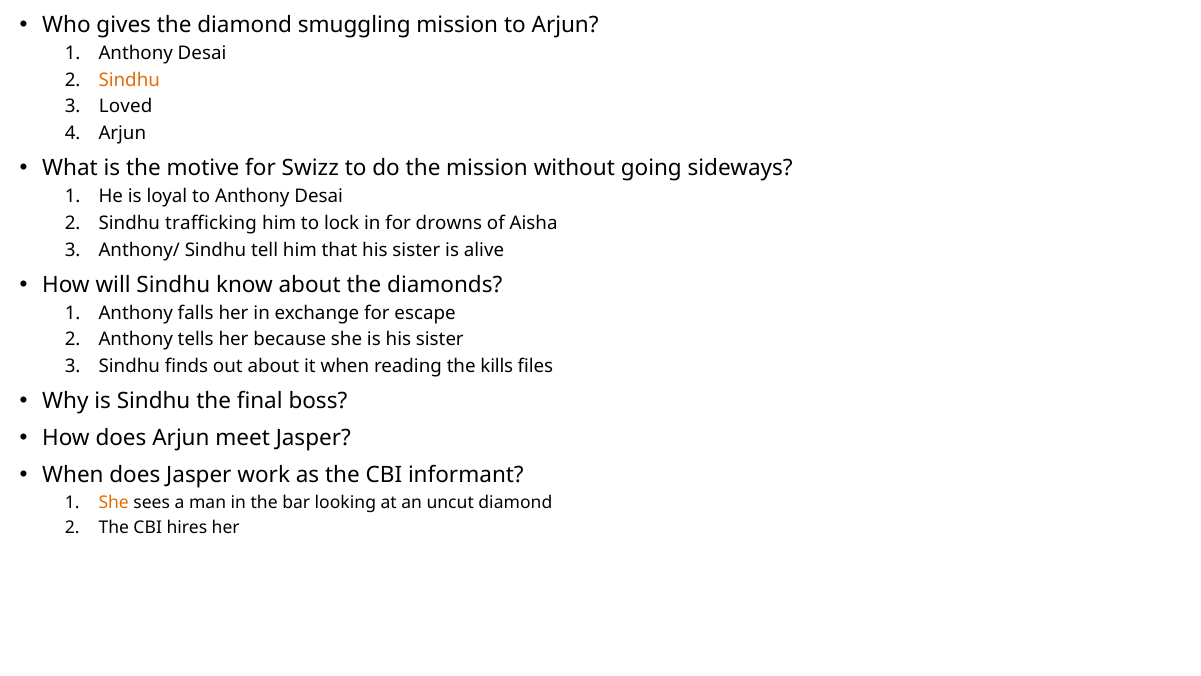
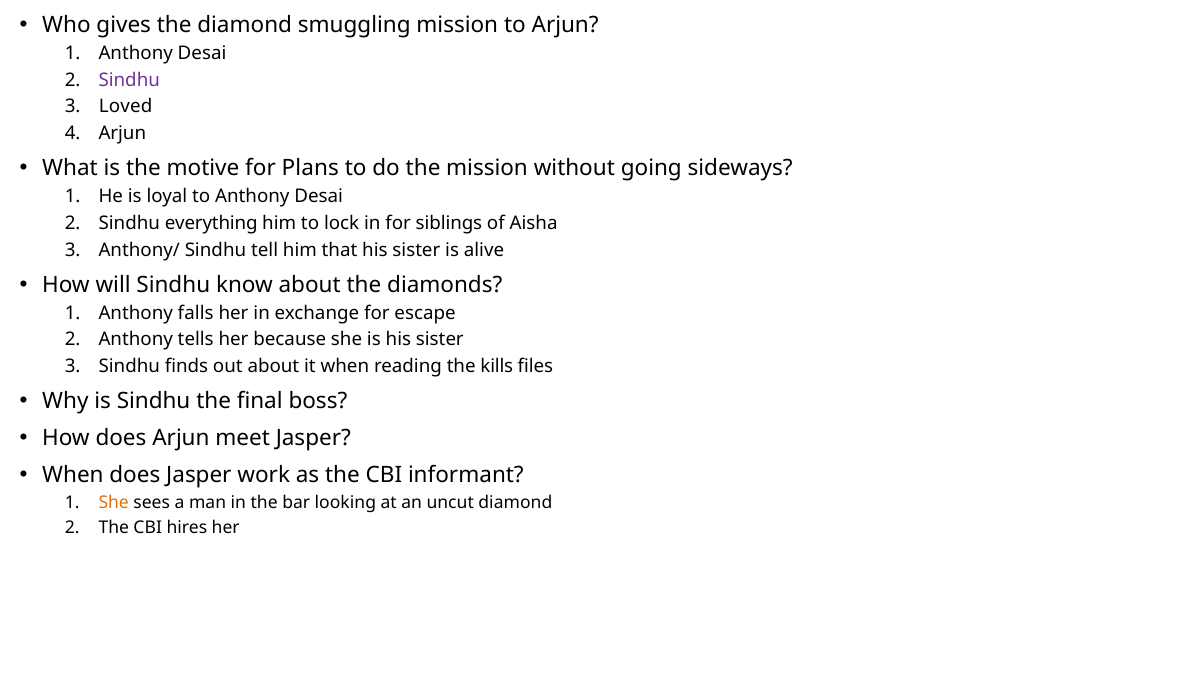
Sindhu colour: orange -> purple (129, 80)
Swizz: Swizz -> Plans (310, 168)
trafficking: trafficking -> everything (211, 223)
drowns: drowns -> siblings (449, 223)
